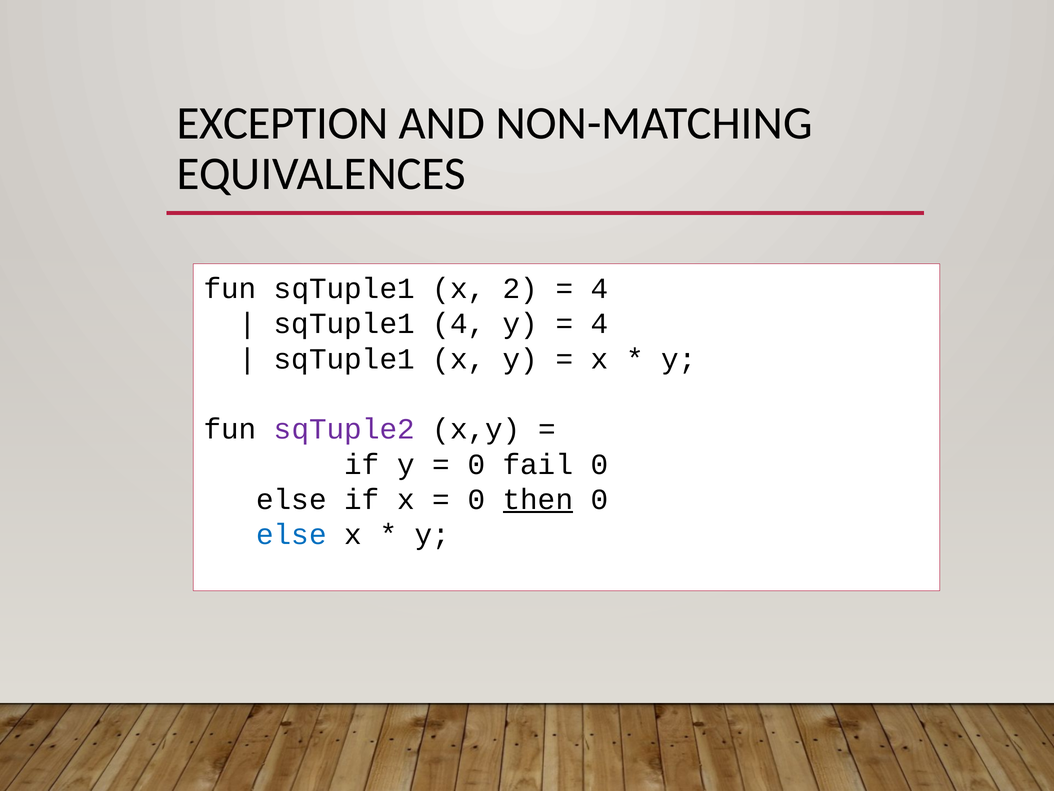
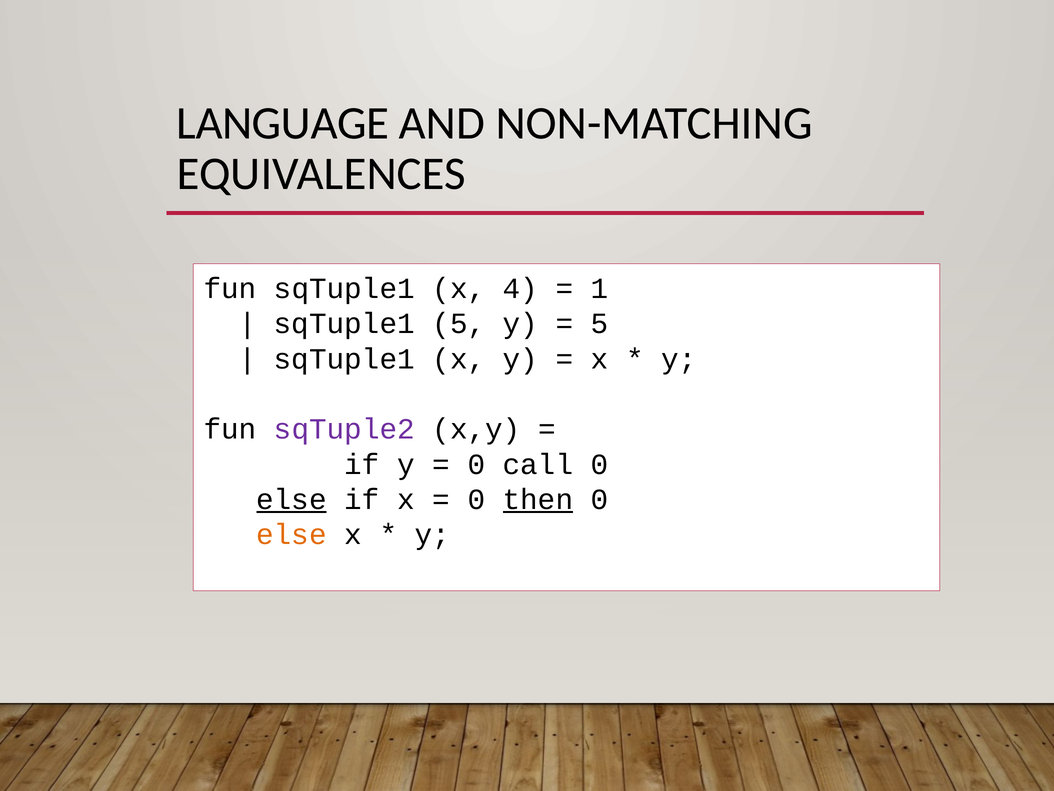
EXCEPTION: EXCEPTION -> LANGUAGE (283, 123)
2: 2 -> 4 (520, 288)
4: 4 -> 1 (600, 288)
sqTuple1 4: 4 -> 5 (459, 323)
4: 4 -> 5 (600, 323)
fail: fail -> call (538, 464)
else underline: none -> present (291, 499)
else colour: blue -> orange (291, 534)
